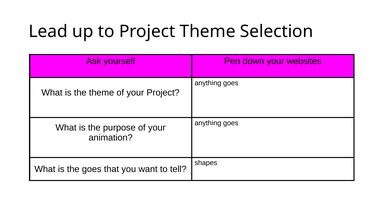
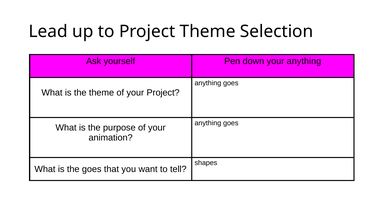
your websites: websites -> anything (304, 61)
